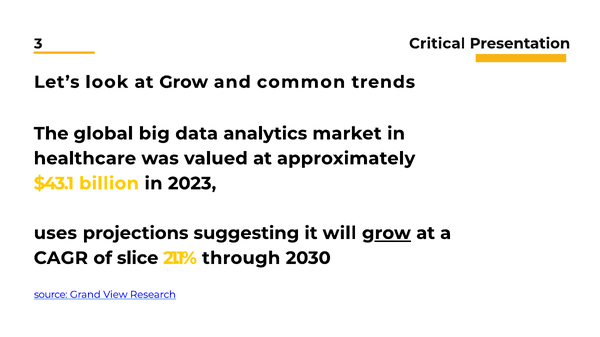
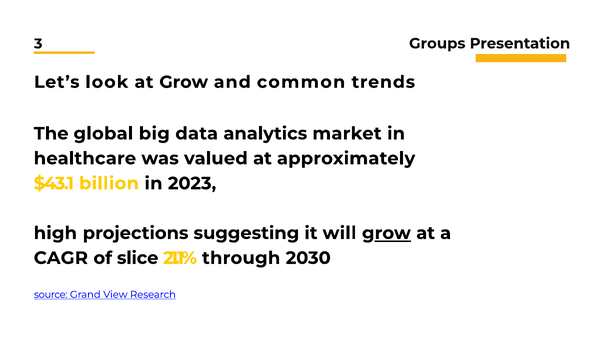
Critical: Critical -> Groups (437, 44)
uses: uses -> high (55, 233)
